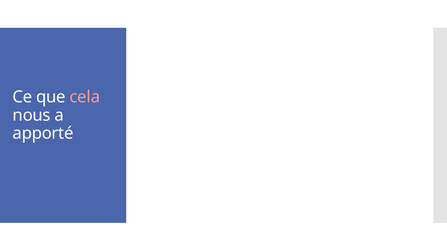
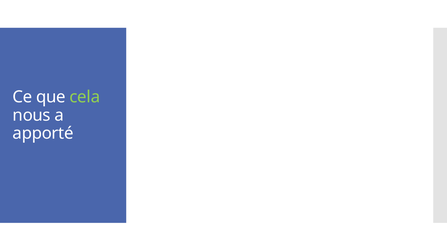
cela colour: pink -> light green (85, 97)
